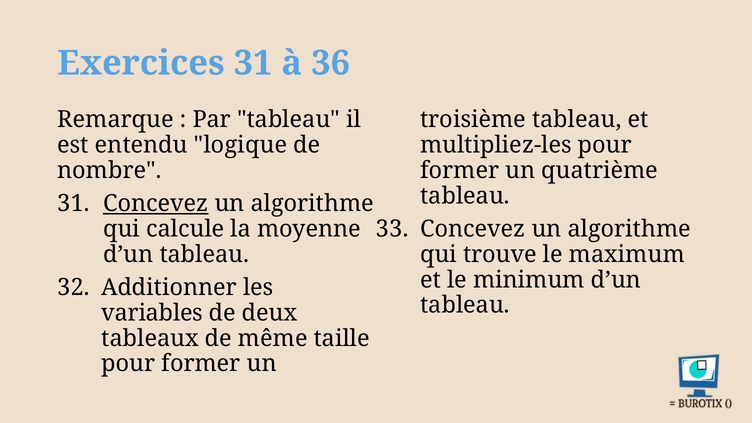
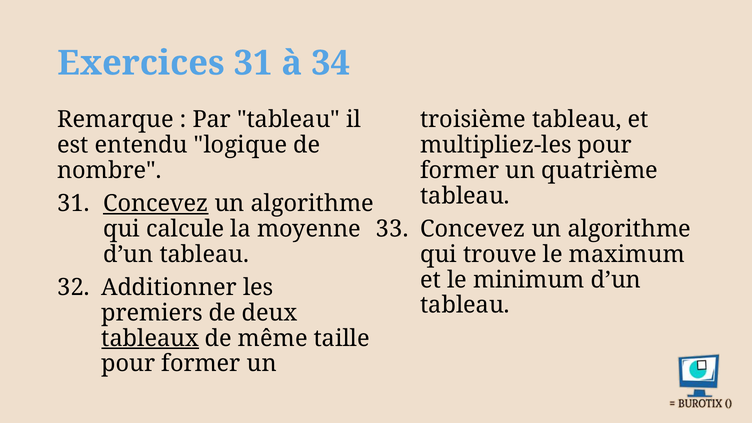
36: 36 -> 34 (331, 63)
variables: variables -> premiers (152, 313)
tableaux underline: none -> present (150, 338)
